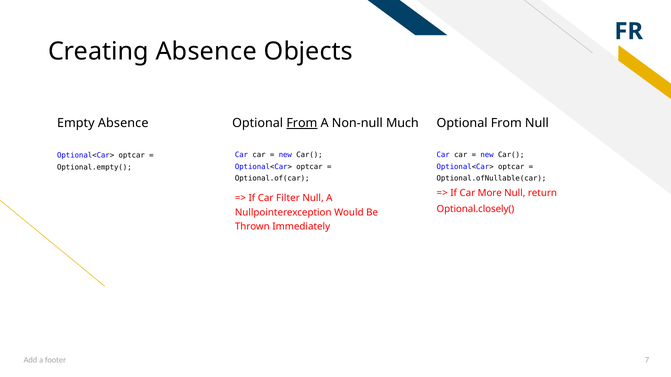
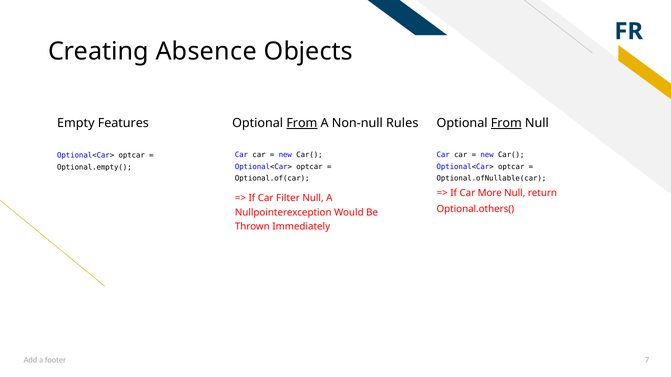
Empty Absence: Absence -> Features (123, 123)
Much: Much -> Rules (402, 123)
From underline: none -> present (506, 123)
Optional.closely(: Optional.closely( -> Optional.others( (475, 209)
